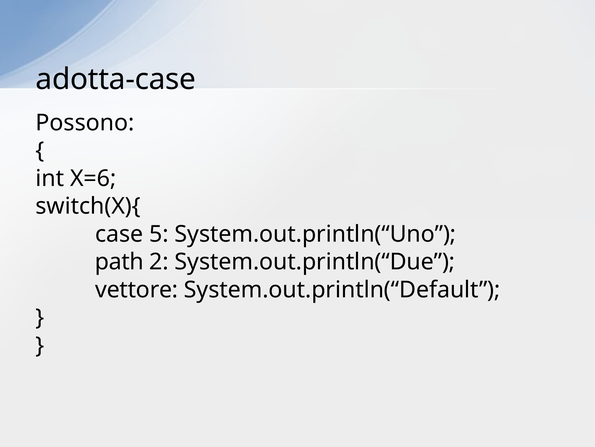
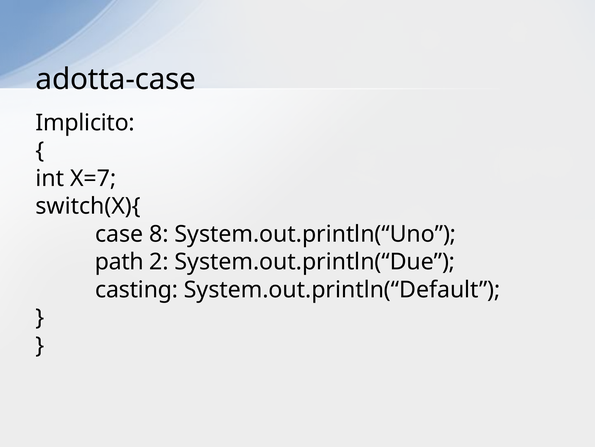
Possono: Possono -> Implicito (85, 123)
X=6: X=6 -> X=7 (93, 178)
5: 5 -> 8 (159, 234)
vettore: vettore -> casting (137, 289)
